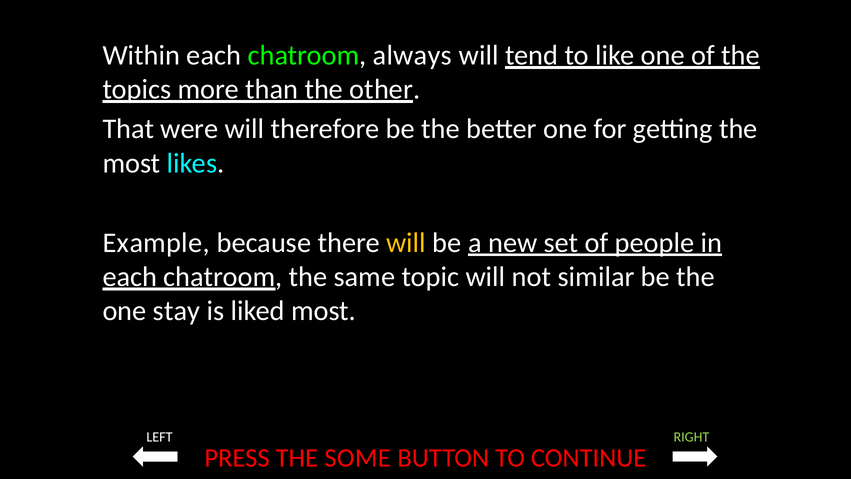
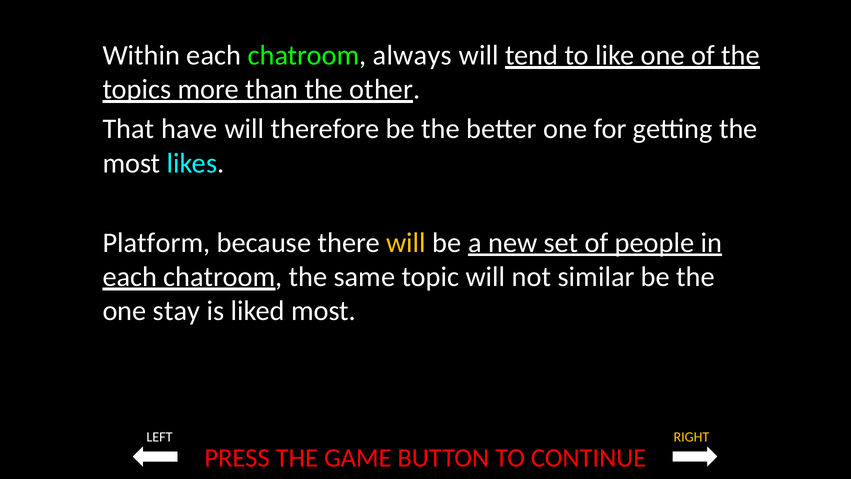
were: were -> have (189, 129)
Example: Example -> Platform (156, 242)
RIGHT colour: light green -> yellow (691, 437)
SOME: SOME -> GAME (358, 458)
